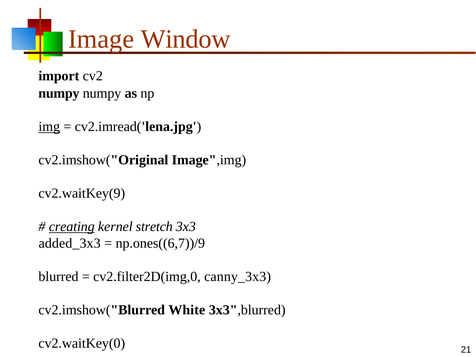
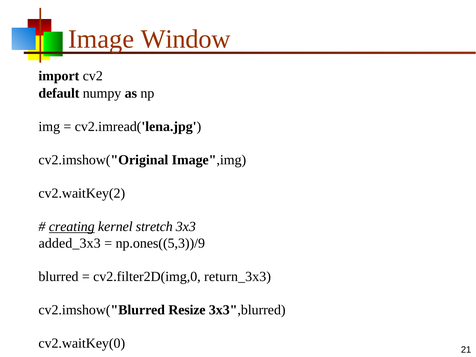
numpy: numpy -> default (59, 93)
img underline: present -> none (49, 127)
cv2.waitKey(9: cv2.waitKey(9 -> cv2.waitKey(2 (82, 193)
np.ones((6,7))/9: np.ones((6,7))/9 -> np.ones((5,3))/9 (160, 243)
canny_3x3: canny_3x3 -> return_3x3 (238, 277)
White: White -> Resize (187, 310)
